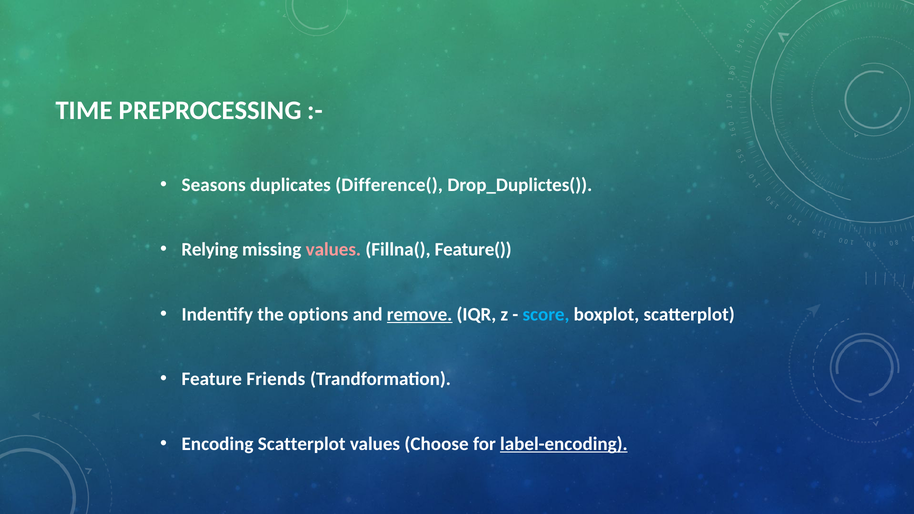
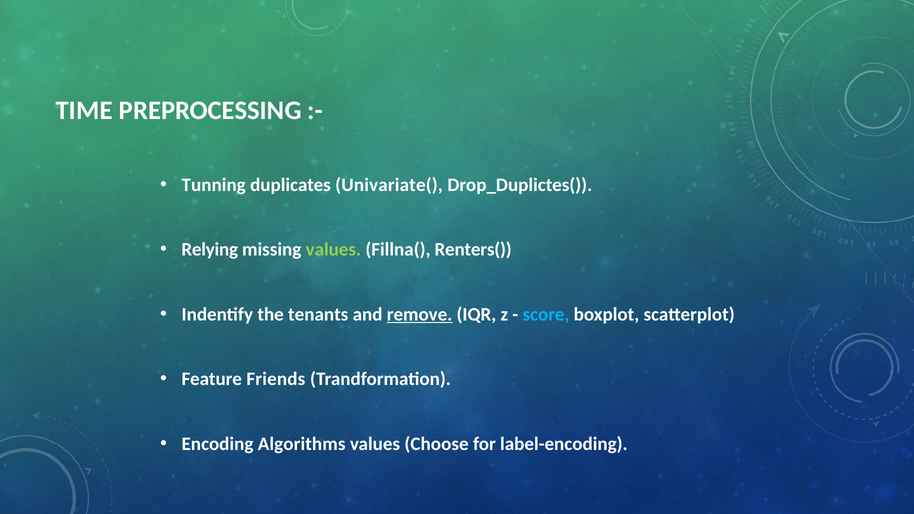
Seasons: Seasons -> Tunning (214, 185)
Difference(: Difference( -> Univariate( (389, 185)
values colour: pink -> light green (333, 250)
Feature(: Feature( -> Renters( (473, 250)
options: options -> tenants (318, 314)
Encoding Scatterplot: Scatterplot -> Algorithms (302, 444)
label-encoding underline: present -> none (564, 444)
